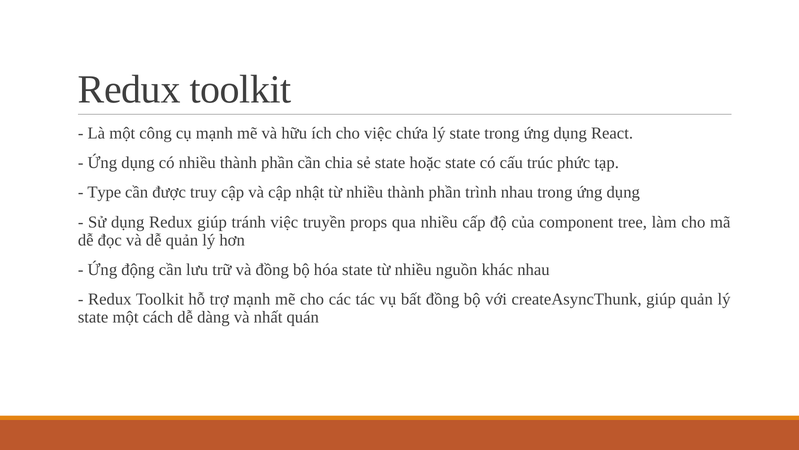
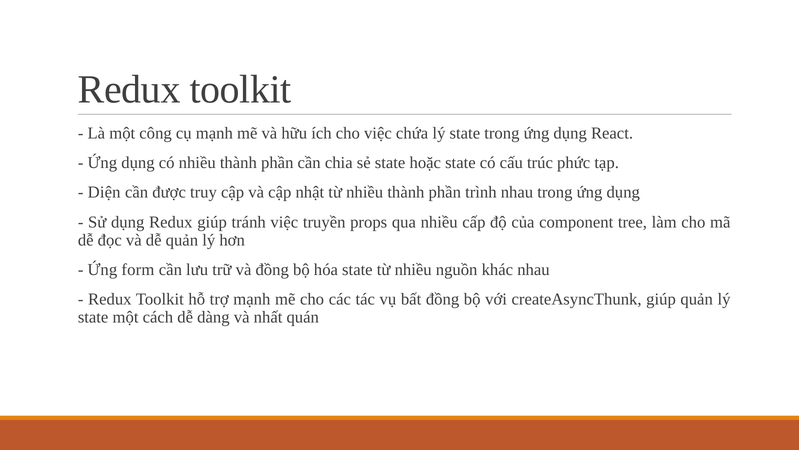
Type: Type -> Diện (104, 192)
động: động -> form (138, 269)
